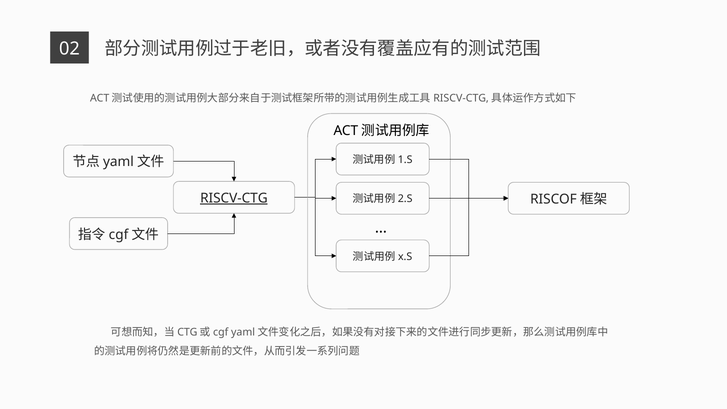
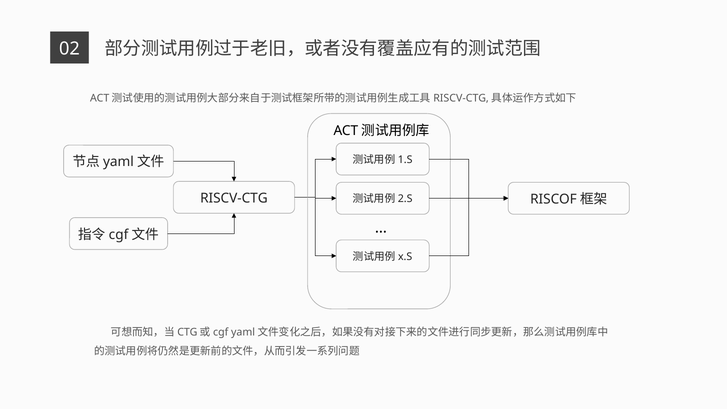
RISCV-CTG underline: present -> none (234, 198)
